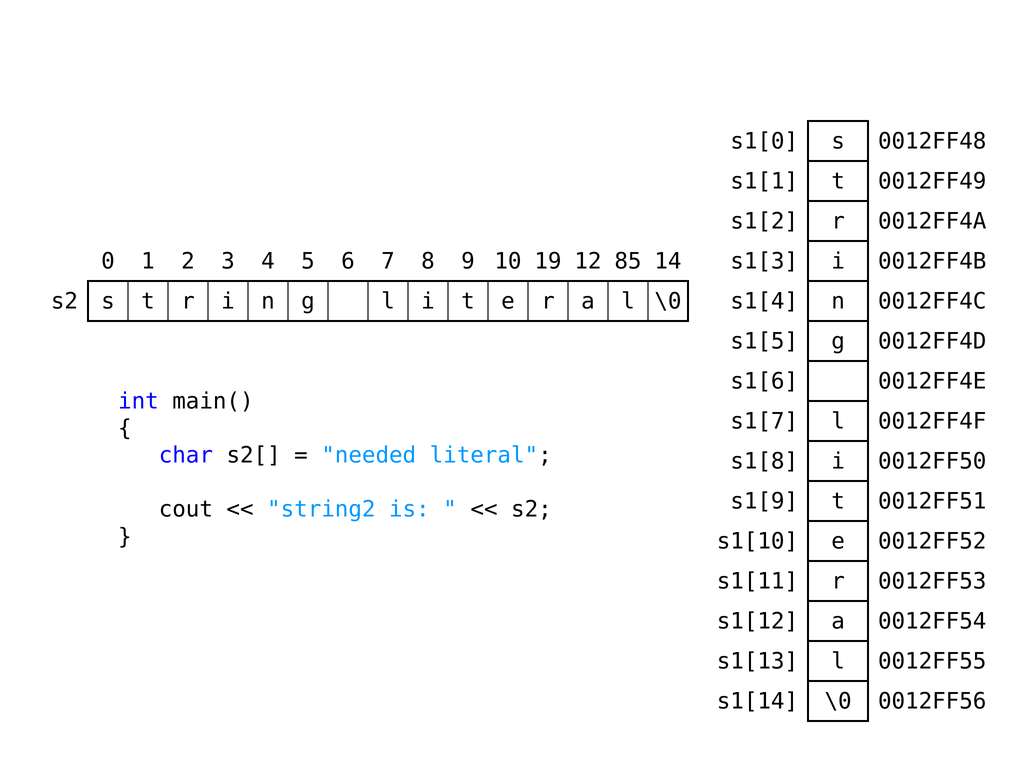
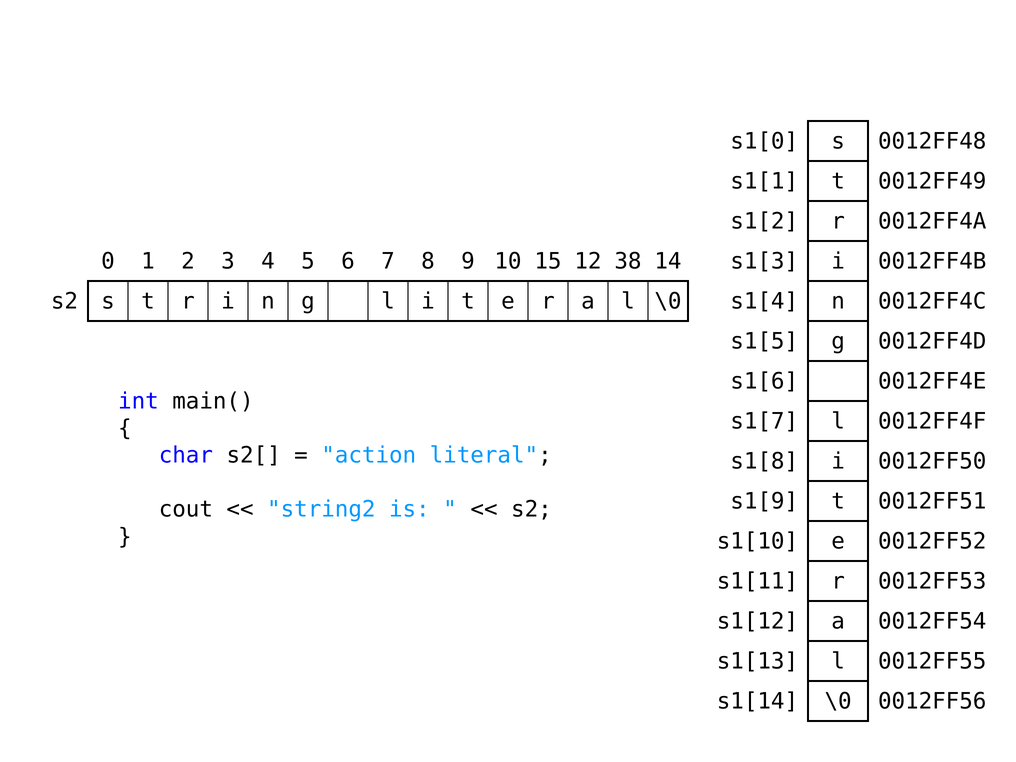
19: 19 -> 15 (548, 261)
85: 85 -> 38 (628, 261)
needed: needed -> action (369, 455)
